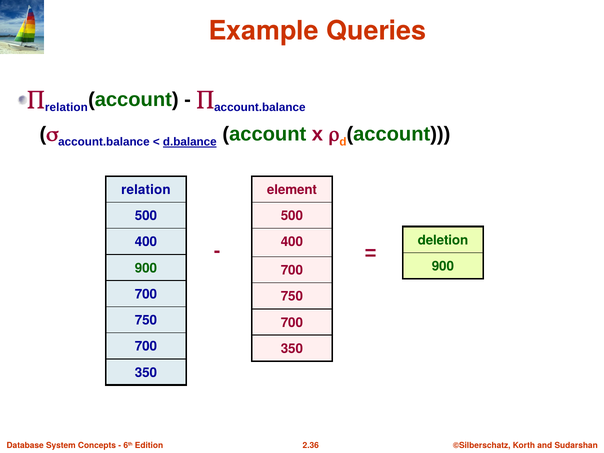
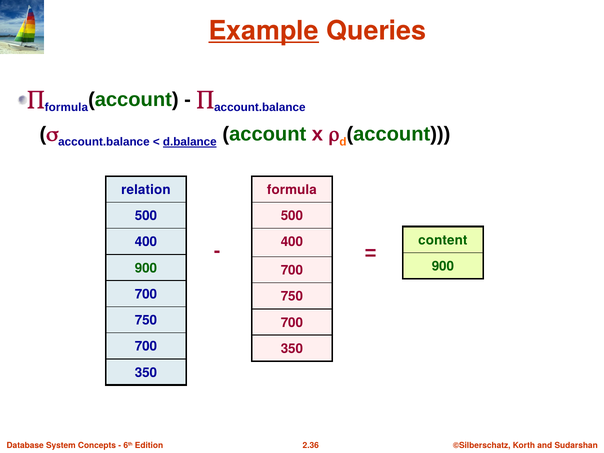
Example underline: none -> present (264, 31)
relation: relation -> formula (66, 107)
element: element -> formula (292, 190)
deletion: deletion -> content (443, 240)
